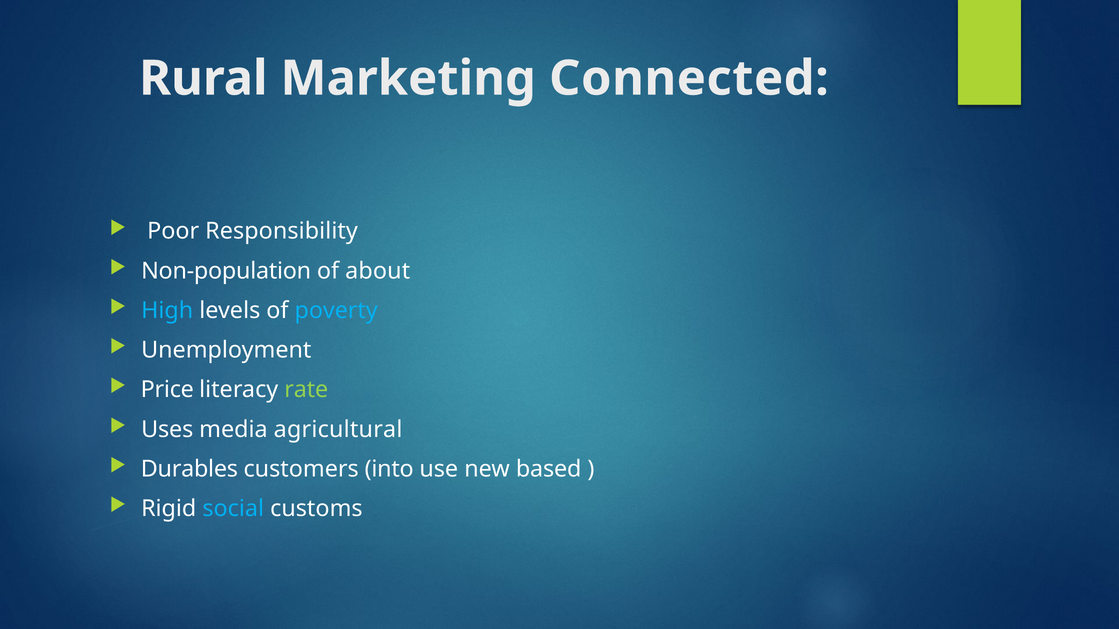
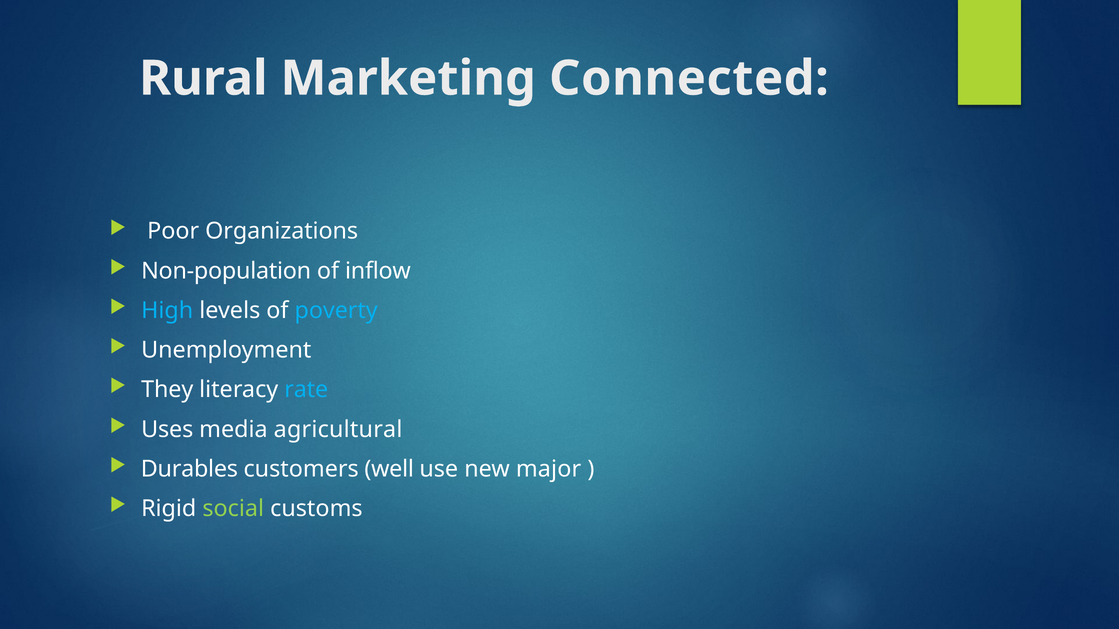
Responsibility: Responsibility -> Organizations (282, 231)
about: about -> inflow (378, 271)
Price: Price -> They (167, 390)
rate colour: light green -> light blue (306, 390)
into: into -> well (389, 469)
based: based -> major (549, 469)
social colour: light blue -> light green (233, 509)
